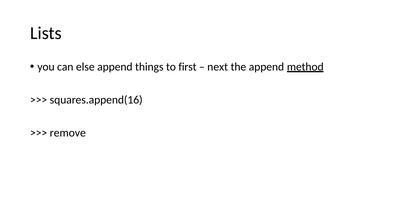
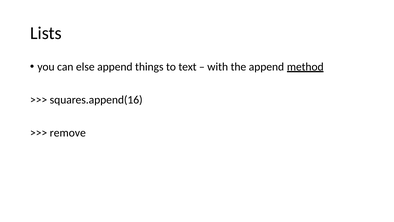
first: first -> text (188, 67)
next: next -> with (218, 67)
